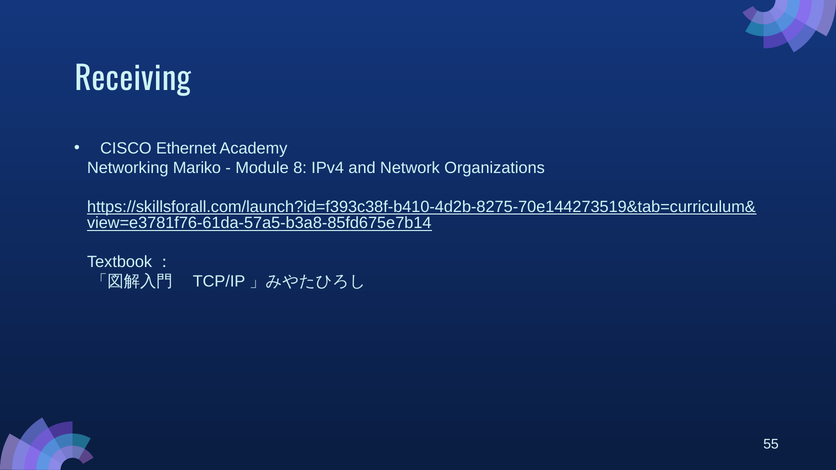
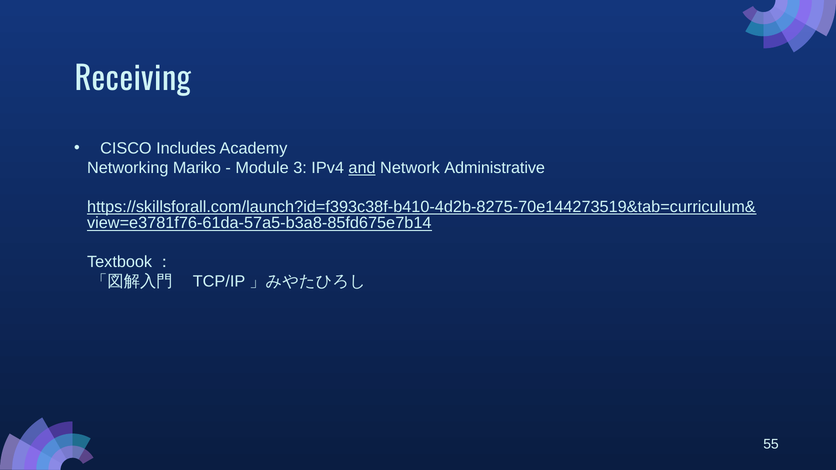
Ethernet: Ethernet -> Includes (186, 148)
8: 8 -> 3 (300, 168)
and underline: none -> present (362, 168)
Organizations: Organizations -> Administrative (495, 168)
